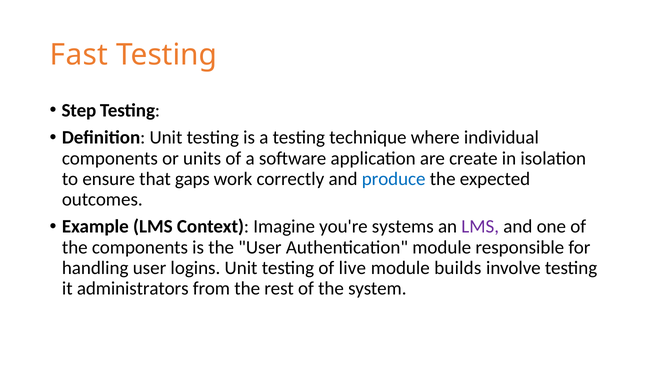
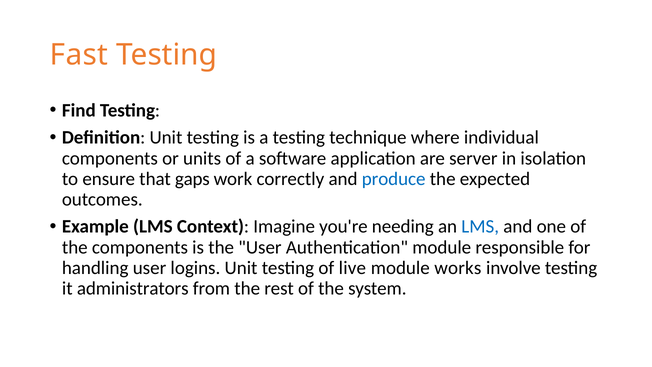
Step: Step -> Find (79, 110)
create: create -> server (473, 158)
systems: systems -> needing (403, 227)
LMS colour: purple -> blue (480, 227)
builds: builds -> works (458, 268)
